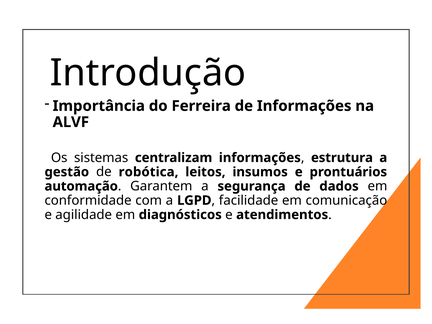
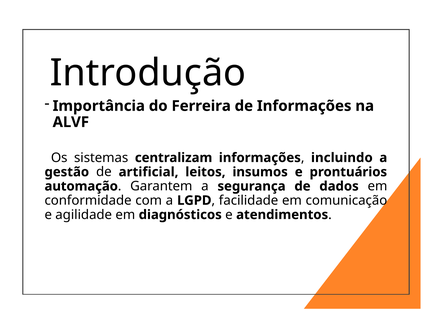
estrutura: estrutura -> incluindo (342, 158)
robótica: robótica -> artificial (149, 172)
